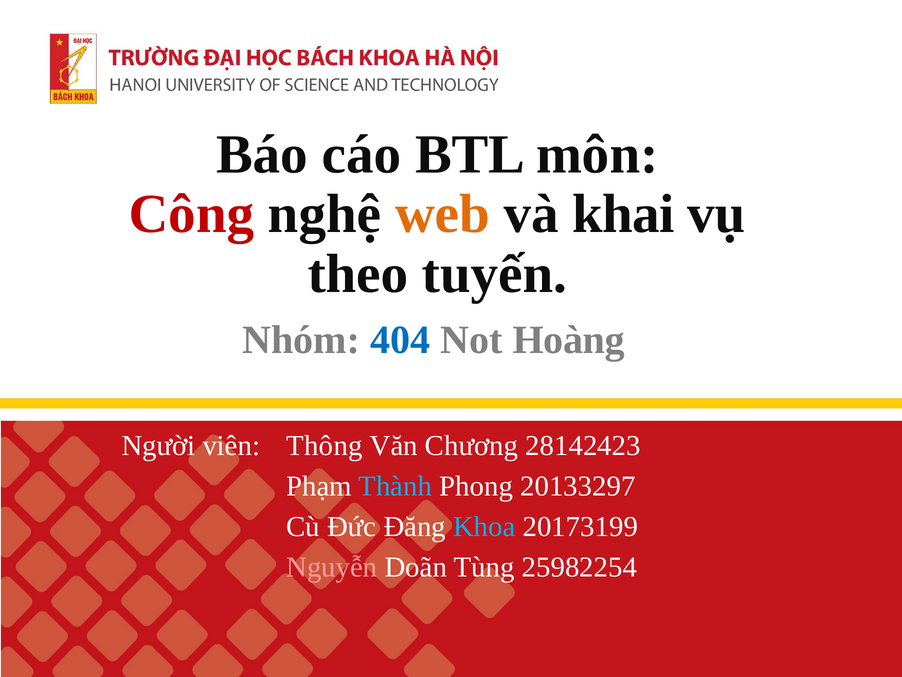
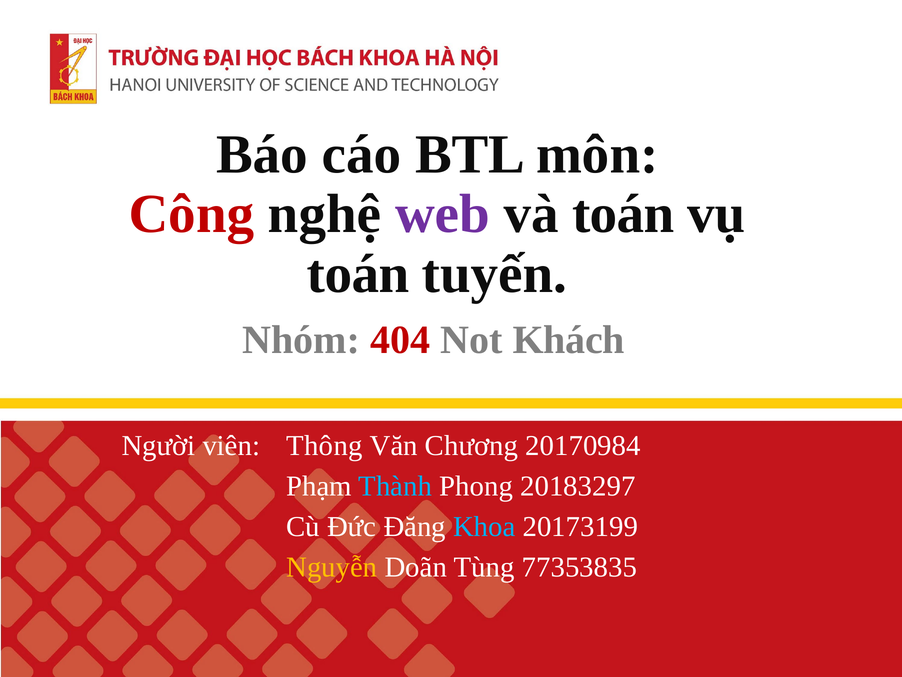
web colour: orange -> purple (443, 214)
và khai: khai -> toán (623, 214)
theo: theo -> toán (358, 274)
404 colour: blue -> red (400, 340)
Hoàng: Hoàng -> Khách (569, 340)
28142423: 28142423 -> 20170984 (583, 445)
20133297: 20133297 -> 20183297 (578, 486)
Nguyễn colour: pink -> yellow (332, 567)
25982254: 25982254 -> 77353835 (579, 567)
